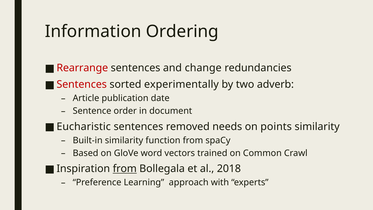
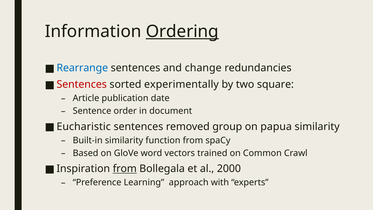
Ordering underline: none -> present (182, 31)
Rearrange colour: red -> blue (82, 68)
adverb: adverb -> square (275, 84)
needs: needs -> group (227, 127)
points: points -> papua (276, 127)
2018: 2018 -> 2000 (229, 169)
